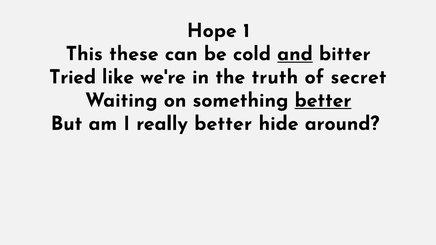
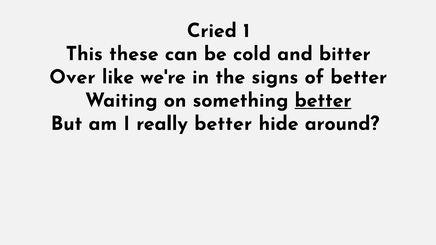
Hope: Hope -> Cried (212, 31)
and underline: present -> none (295, 54)
Tried: Tried -> Over (72, 77)
truth: truth -> signs (275, 77)
of secret: secret -> better (359, 77)
